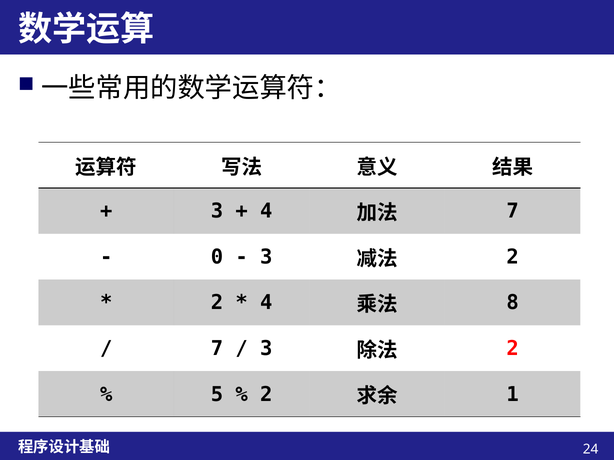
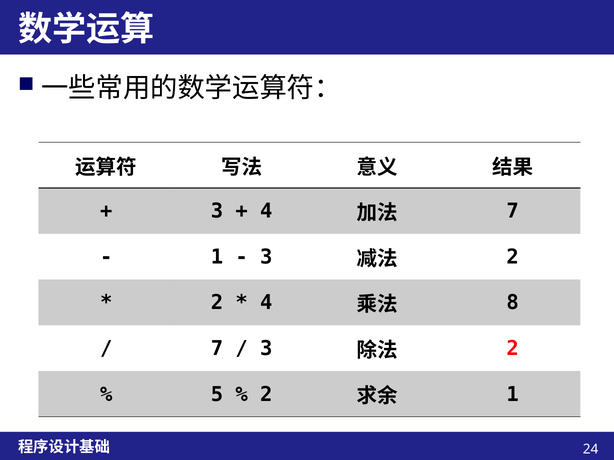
0: 0 -> 1 (217, 257)
